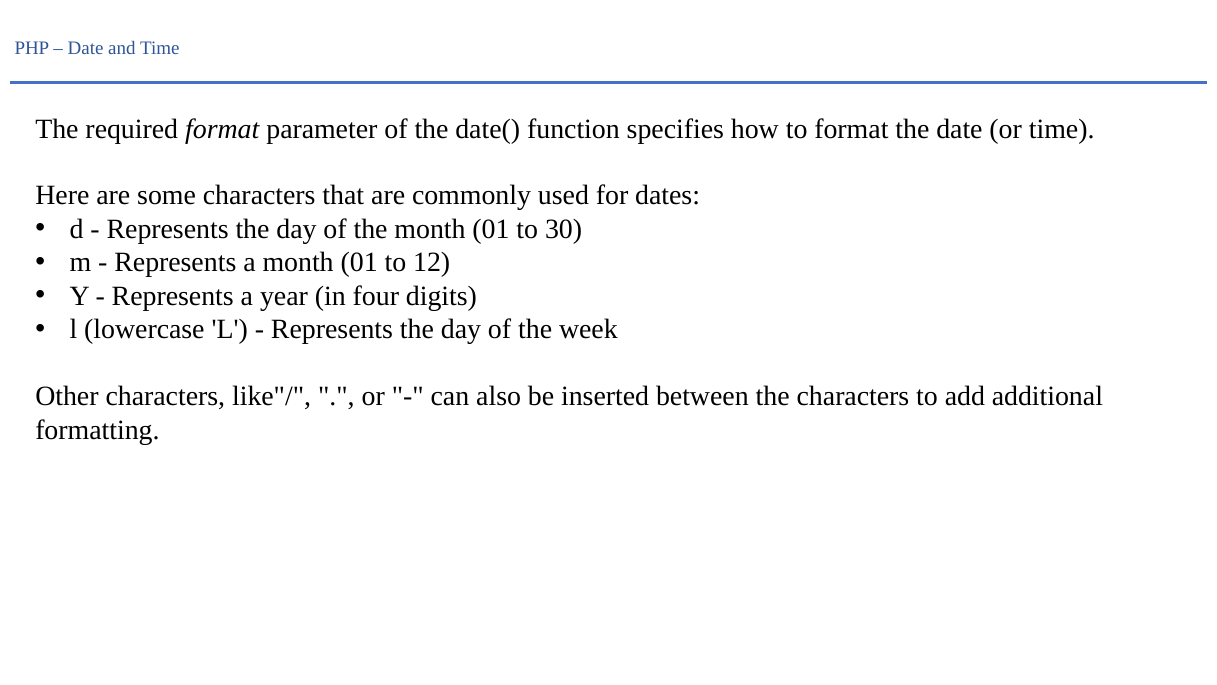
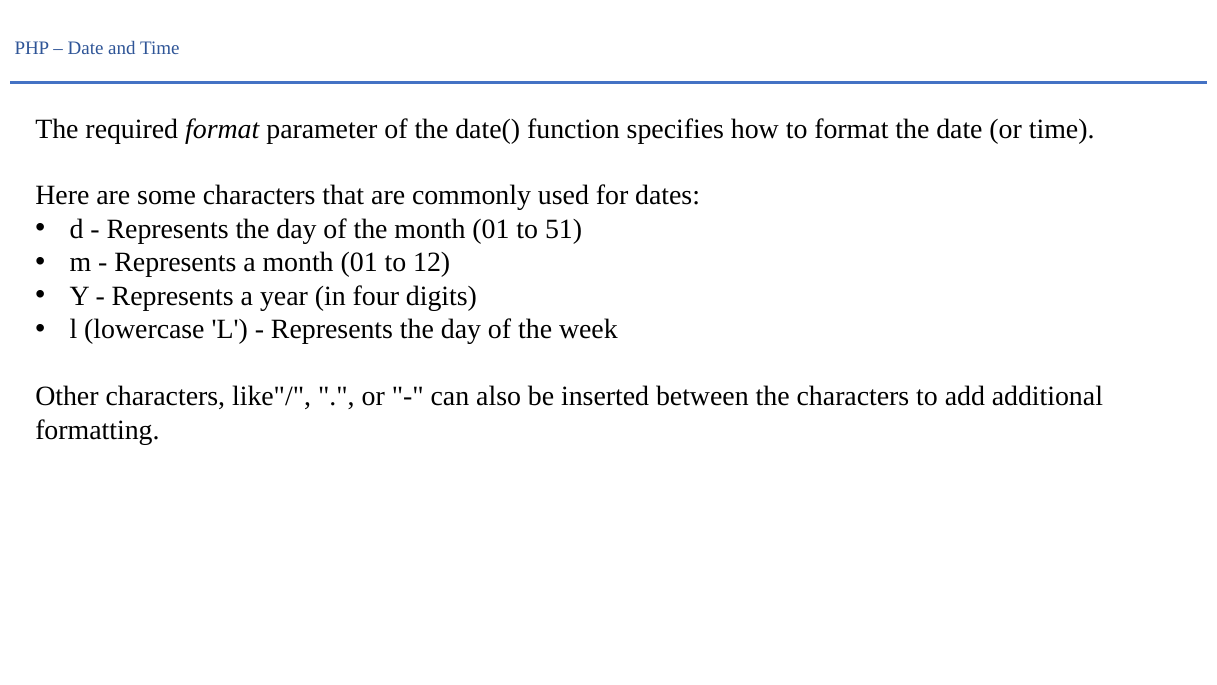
30: 30 -> 51 (564, 229)
